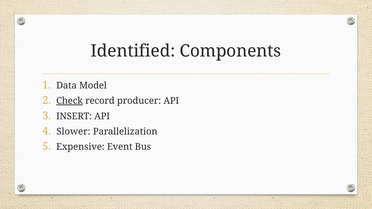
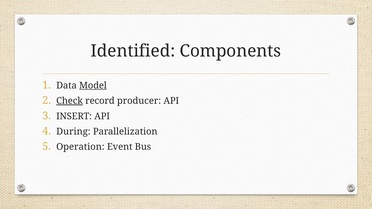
Model underline: none -> present (93, 86)
Slower: Slower -> During (73, 132)
Expensive: Expensive -> Operation (80, 147)
